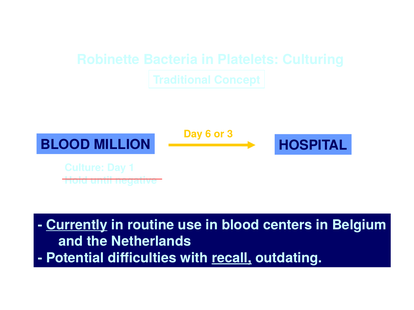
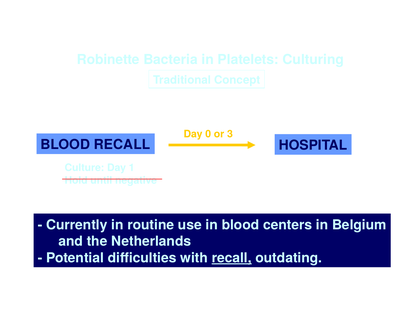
6: 6 -> 0 (208, 134)
BLOOD MILLION: MILLION -> RECALL (122, 145)
Currently underline: present -> none (77, 225)
